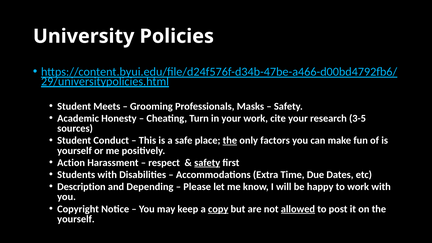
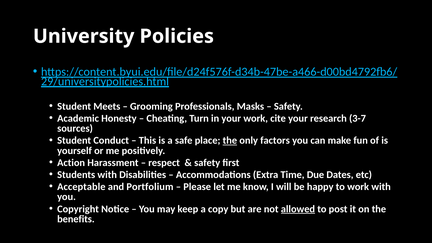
3-5: 3-5 -> 3-7 (358, 118)
safety underline: present -> none (207, 163)
Description: Description -> Acceptable (81, 187)
Depending: Depending -> Portfolium (150, 187)
copy underline: present -> none (218, 209)
yourself: yourself -> benefits (76, 219)
